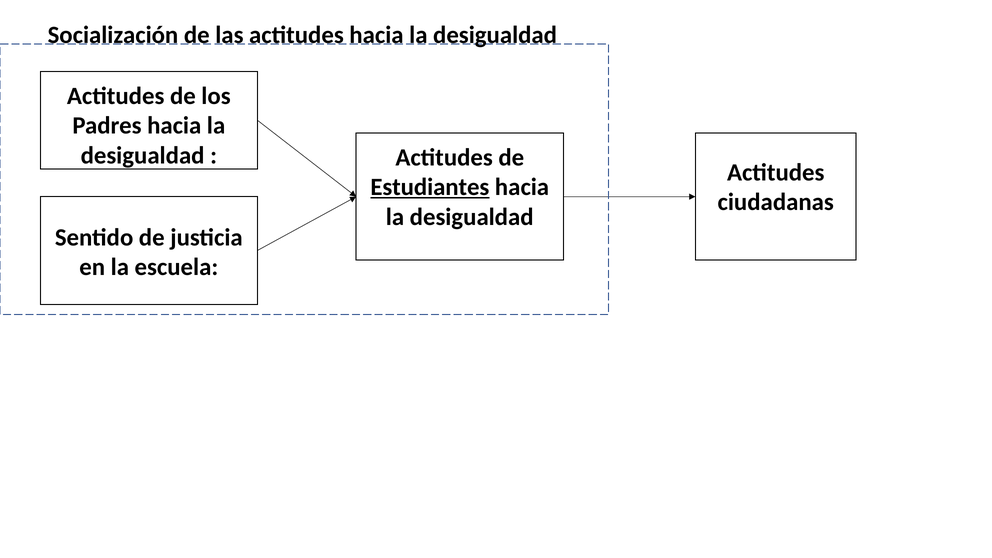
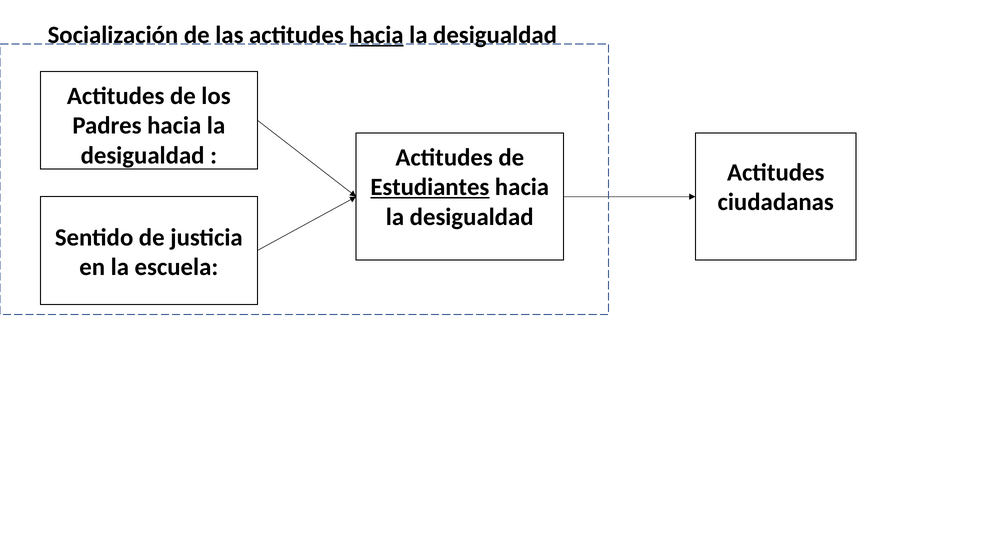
hacia underline: none -> present (376, 35)
